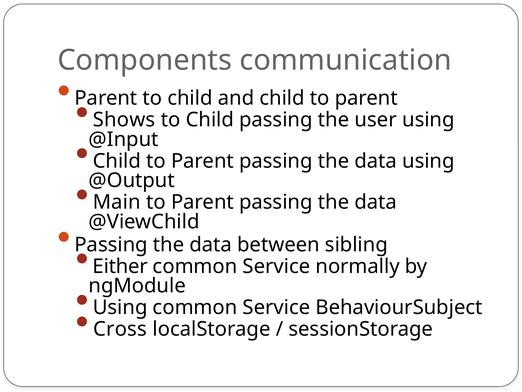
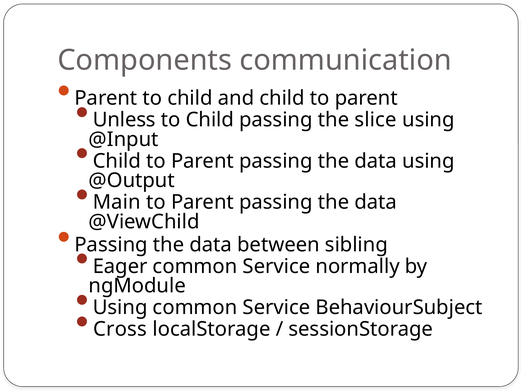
Shows: Shows -> Unless (124, 120)
user: user -> slice (376, 120)
Either: Either -> Eager (120, 266)
